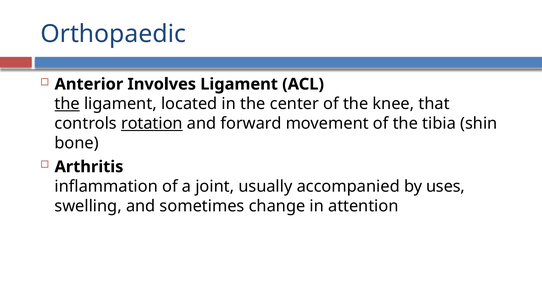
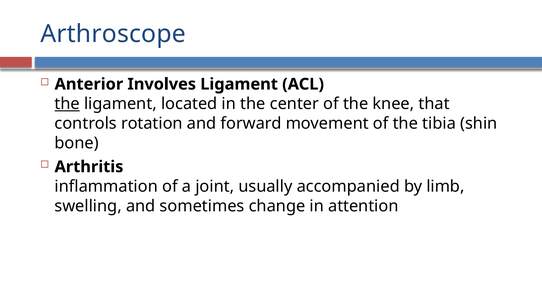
Orthopaedic: Orthopaedic -> Arthroscope (113, 34)
rotation underline: present -> none (152, 123)
uses: uses -> limb (445, 186)
